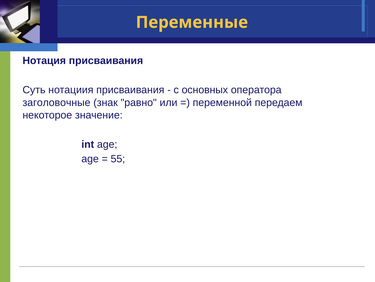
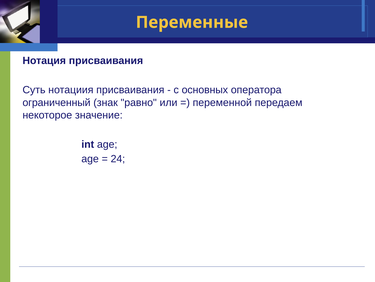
заголовочные: заголовочные -> ограниченный (57, 102)
55: 55 -> 24 (118, 159)
